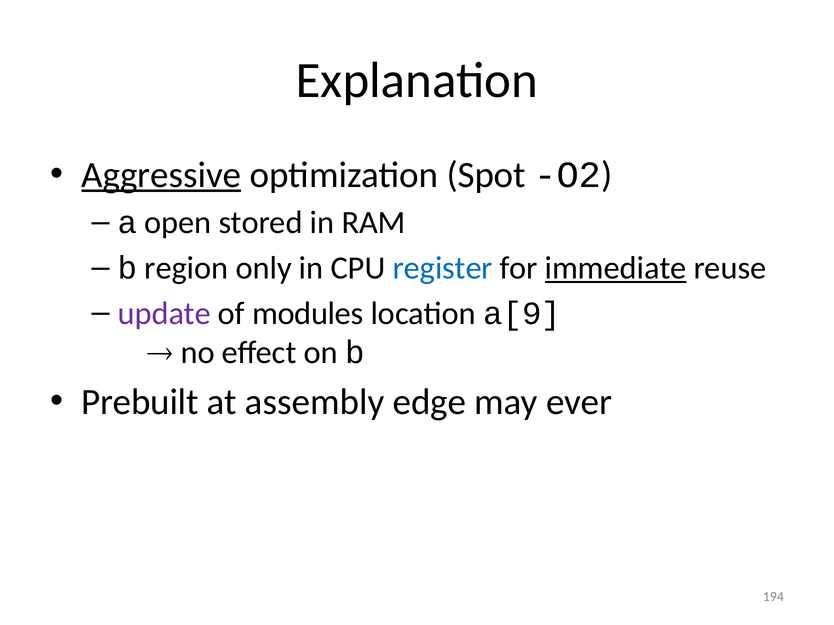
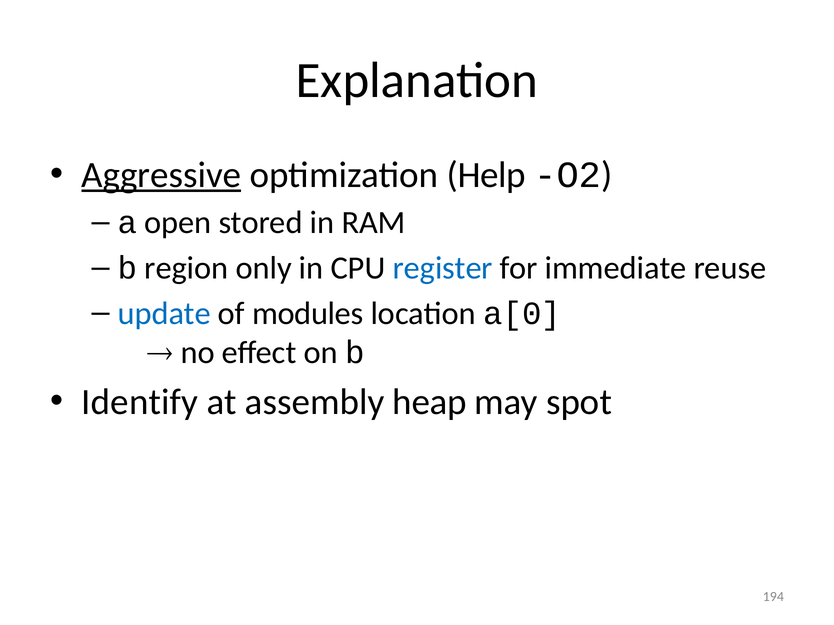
Spot: Spot -> Help (486, 175)
immediate underline: present -> none (616, 268)
update colour: purple -> blue (164, 314)
a[9: a[9 -> a[0 (522, 314)
Prebuilt: Prebuilt -> Identify (140, 402)
edge: edge -> heap (429, 402)
ever: ever -> spot (579, 402)
